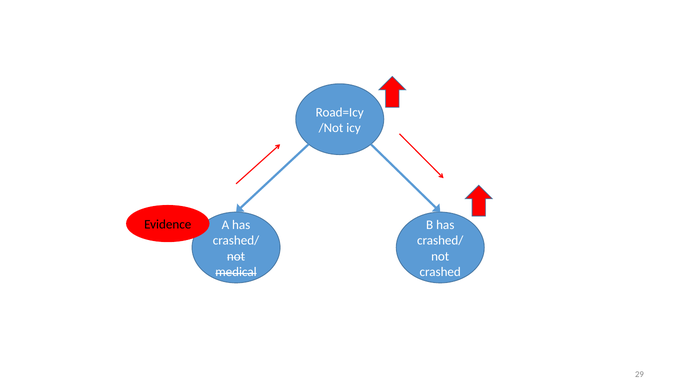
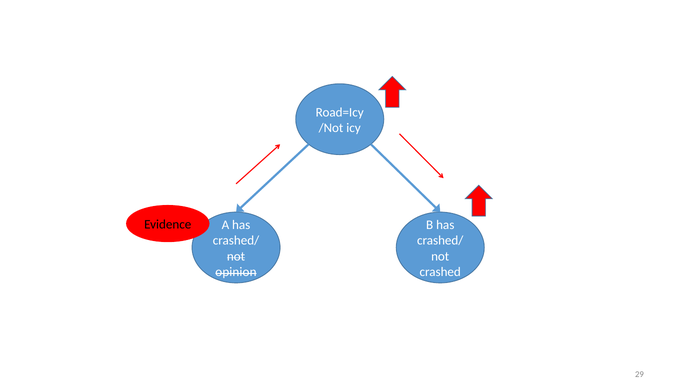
medical: medical -> opinion (236, 272)
